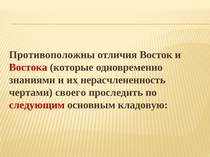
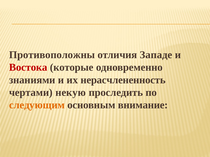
Восток: Восток -> Западе (156, 55)
своего: своего -> некую (71, 93)
следующим colour: red -> orange (37, 105)
кладовую: кладовую -> внимание (143, 105)
